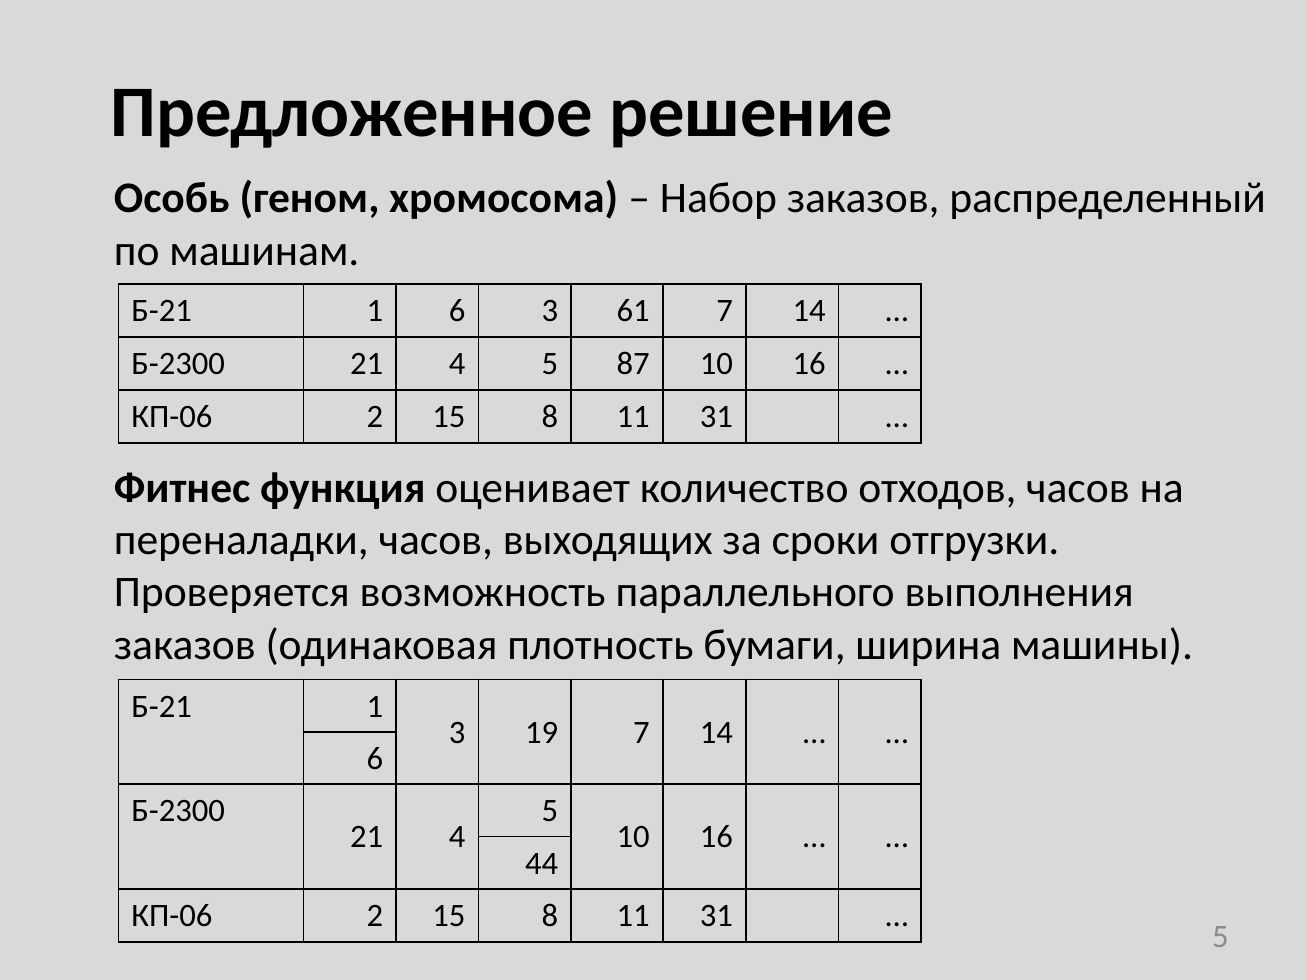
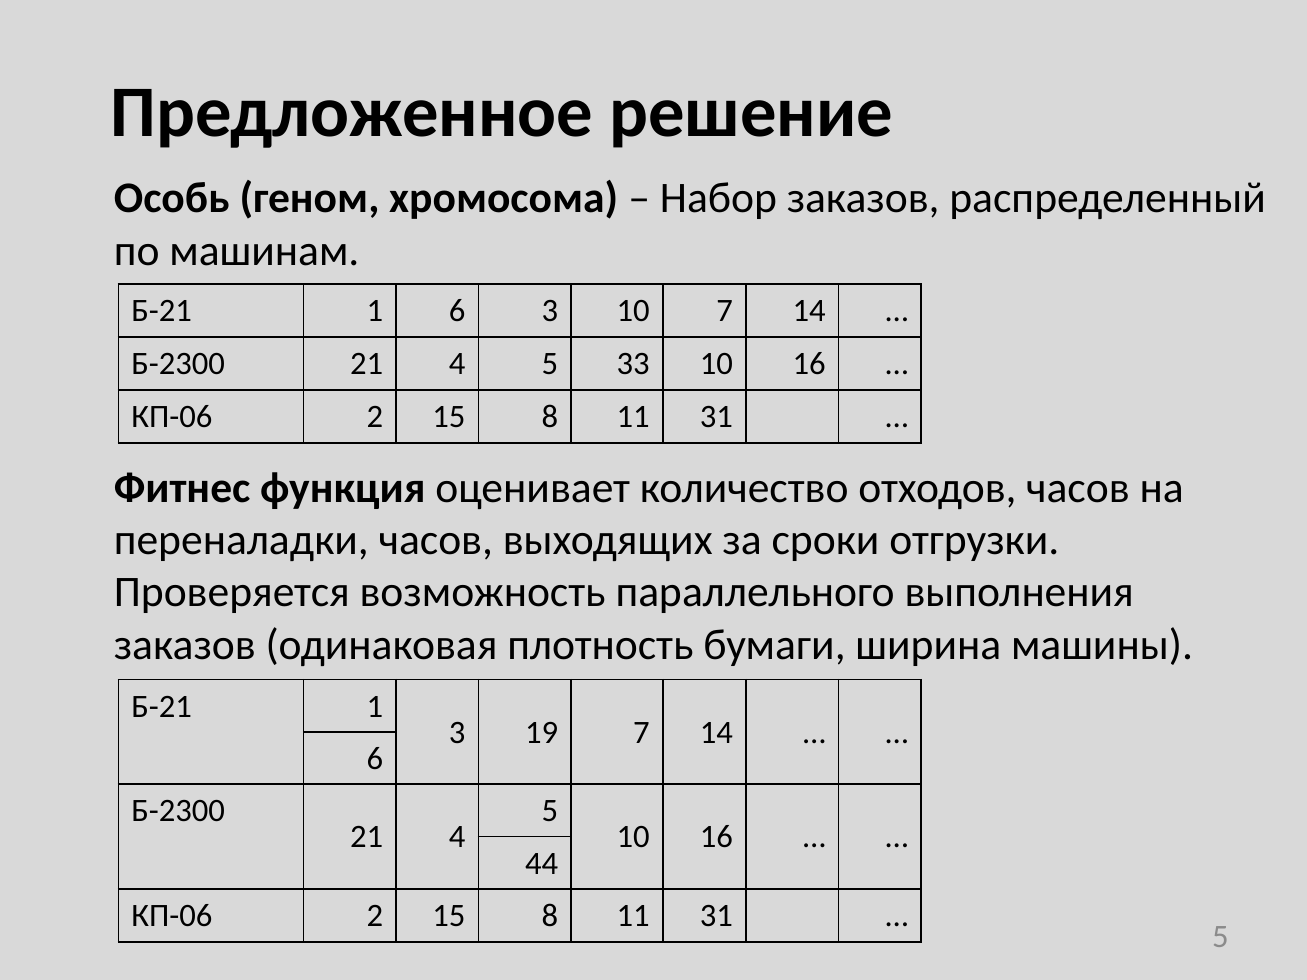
3 61: 61 -> 10 (633, 311)
87: 87 -> 33 (633, 364)
